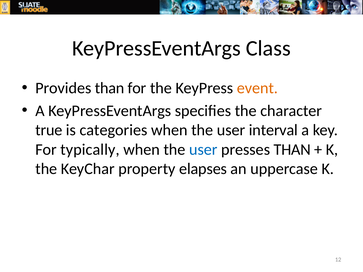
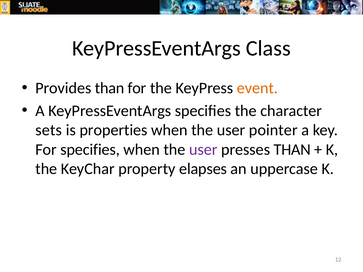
true: true -> sets (49, 130)
categories: categories -> properties (114, 130)
interval: interval -> pointer (273, 130)
For typically: typically -> specifies (90, 150)
user colour: blue -> purple (203, 150)
